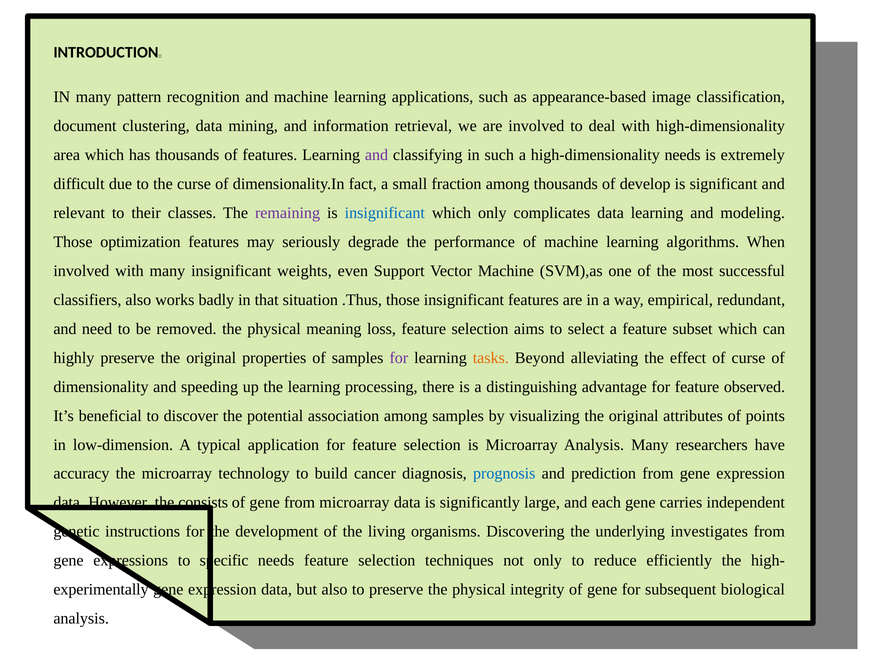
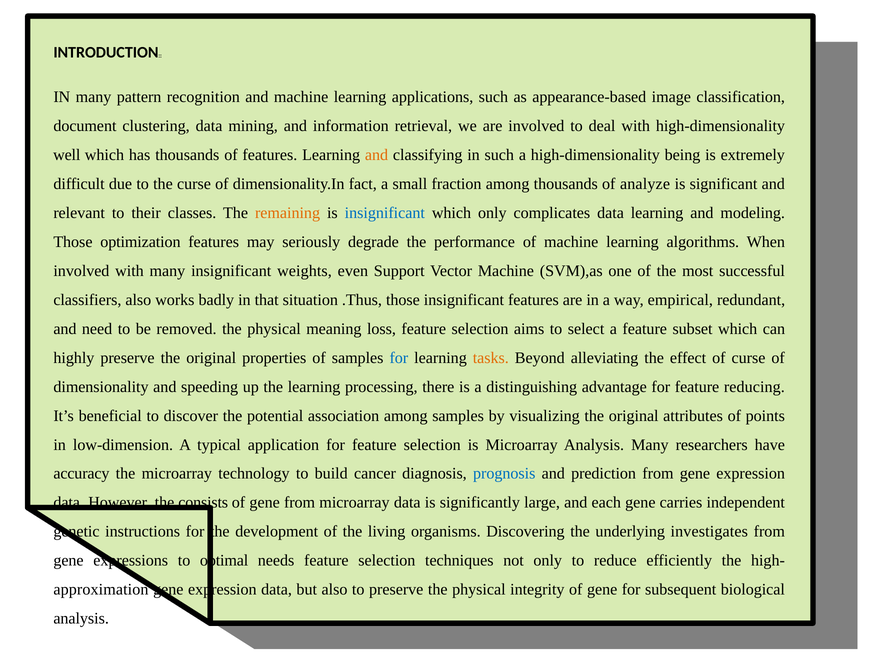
area: area -> well (67, 155)
and colour: purple -> orange (377, 155)
high-dimensionality needs: needs -> being (683, 155)
develop: develop -> analyze (645, 184)
remaining colour: purple -> orange (288, 213)
for colour: purple -> blue (399, 358)
observed: observed -> reducing (754, 387)
specific: specific -> optimal (224, 560)
experimentally: experimentally -> approximation (101, 589)
